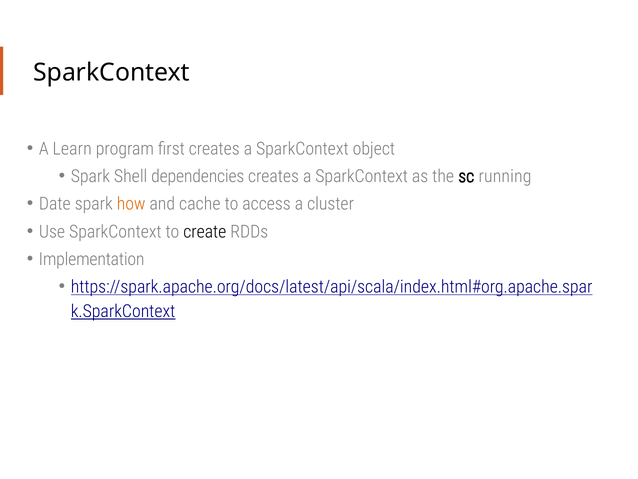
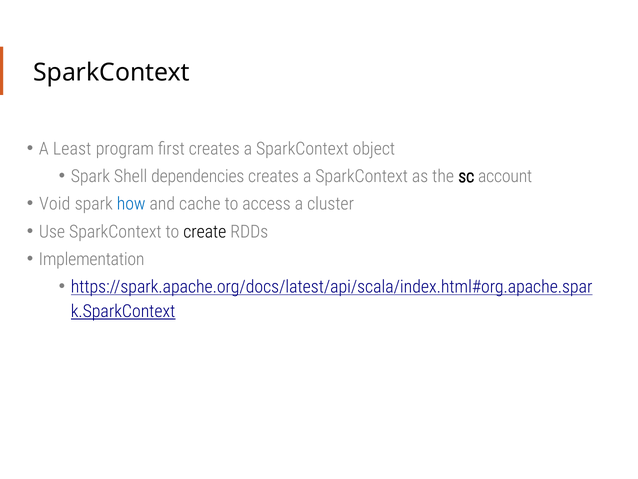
Learn: Learn -> Least (72, 148)
running: running -> account (505, 176)
Date: Date -> Void (55, 204)
how colour: orange -> blue (131, 204)
